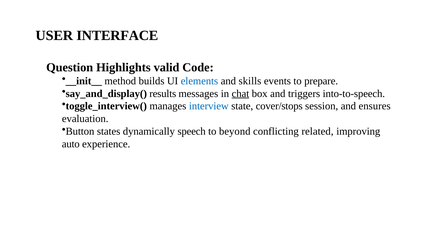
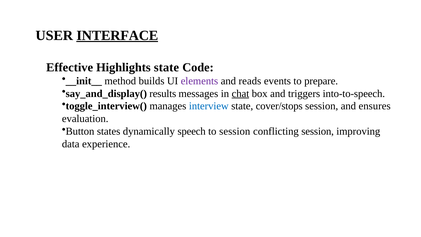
INTERFACE underline: none -> present (117, 35)
Question: Question -> Effective (70, 67)
Highlights valid: valid -> state (166, 67)
elements colour: blue -> purple (199, 81)
skills: skills -> reads (250, 81)
to beyond: beyond -> session (235, 131)
conflicting related: related -> session (318, 131)
auto: auto -> data (71, 144)
